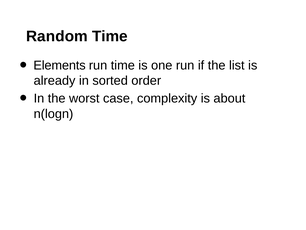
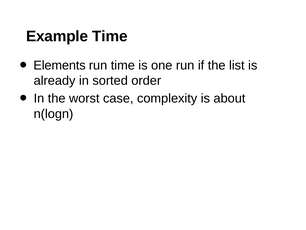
Random: Random -> Example (57, 36)
